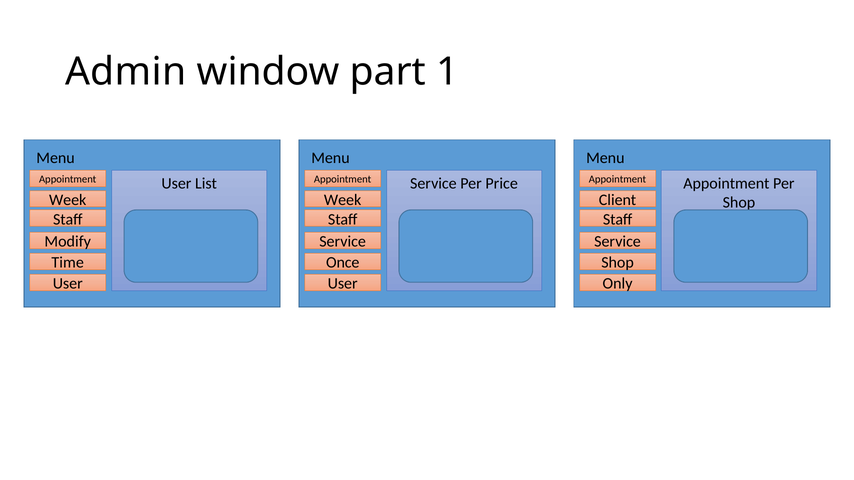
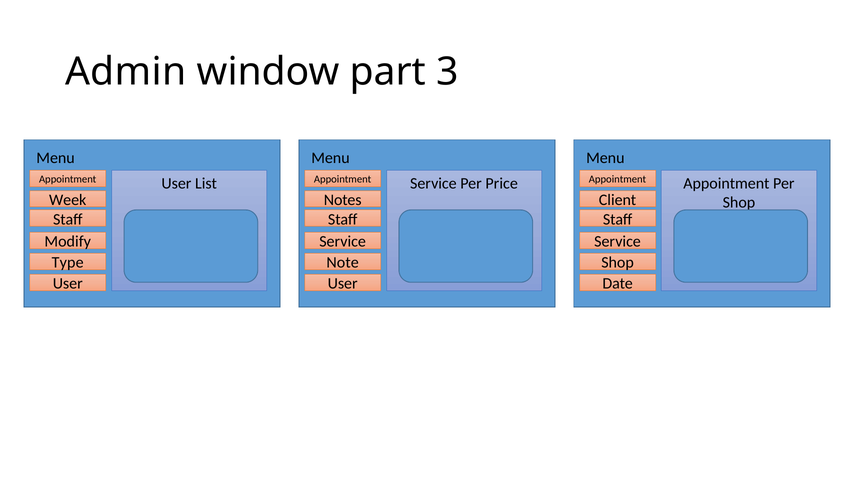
1: 1 -> 3 (447, 72)
Week: Week -> Notes (343, 200)
Time: Time -> Type (68, 263)
Once: Once -> Note (343, 263)
Only: Only -> Date (618, 284)
